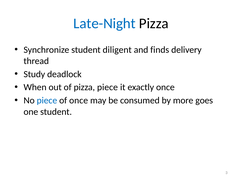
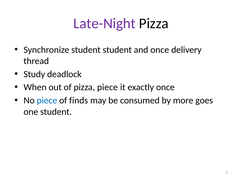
Late-Night colour: blue -> purple (104, 23)
student diligent: diligent -> student (117, 50)
and finds: finds -> once (160, 50)
of once: once -> finds (79, 101)
